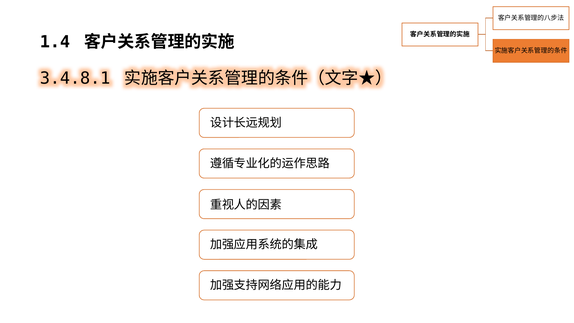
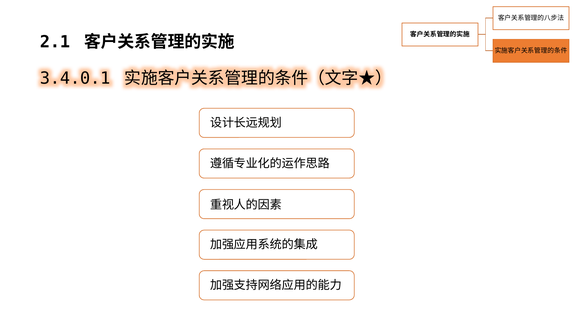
1.4: 1.4 -> 2.1 (55, 42)
3.4.8.1: 3.4.8.1 -> 3.4.0.1 (75, 78)
